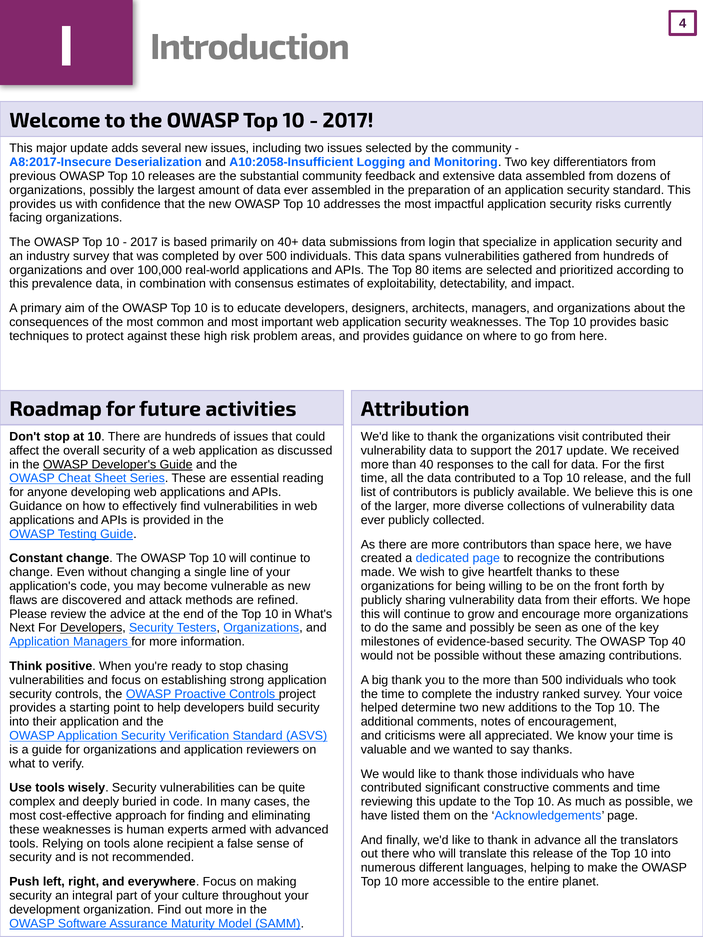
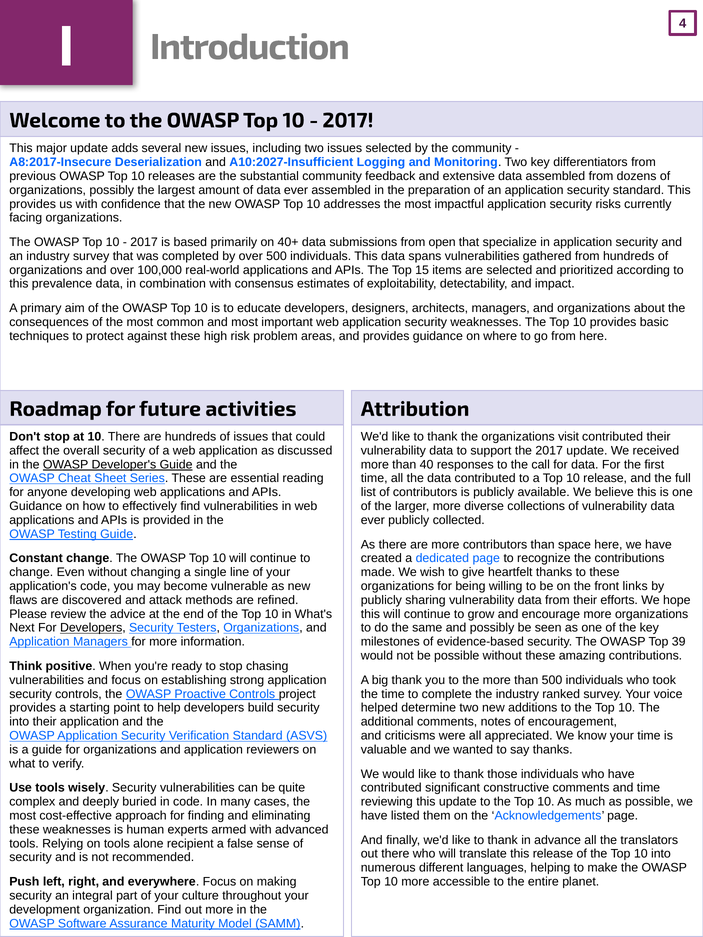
A10:2058-Insufficient: A10:2058-Insufficient -> A10:2027-Insufficient (291, 162)
login: login -> open (442, 242)
80: 80 -> 15 (422, 270)
forth: forth -> links (635, 586)
Top 40: 40 -> 39 (679, 642)
